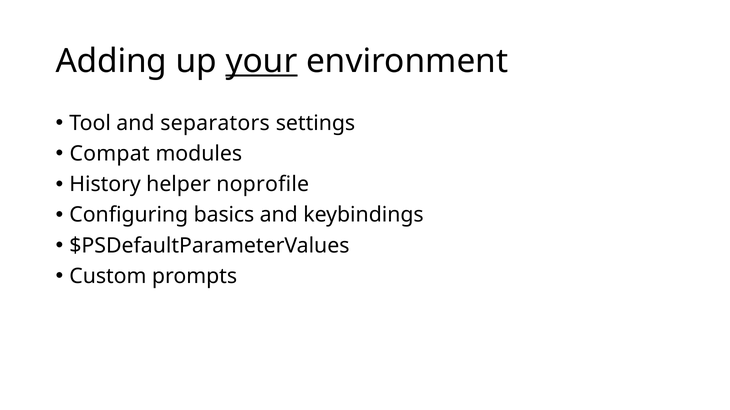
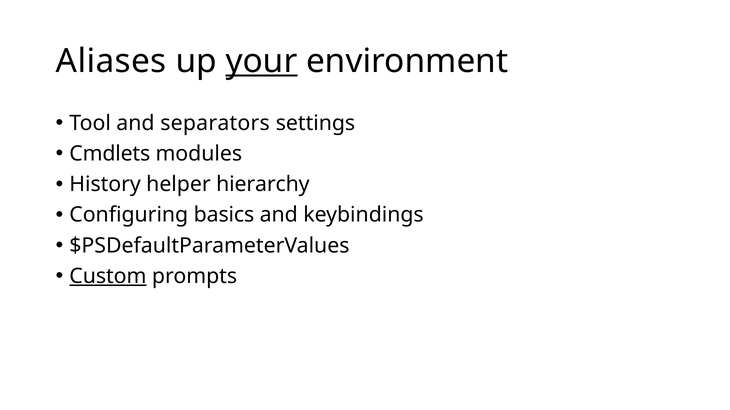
Adding: Adding -> Aliases (111, 61)
Compat: Compat -> Cmdlets (110, 154)
noprofile: noprofile -> hierarchy (263, 185)
Custom underline: none -> present (108, 276)
